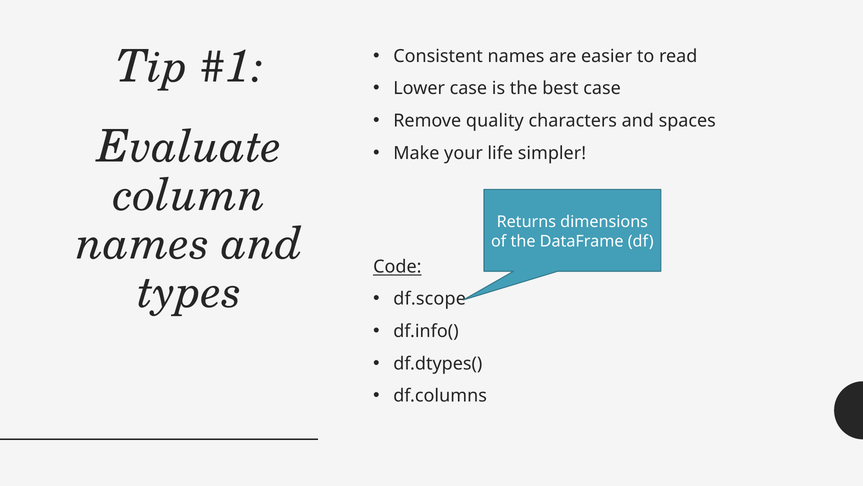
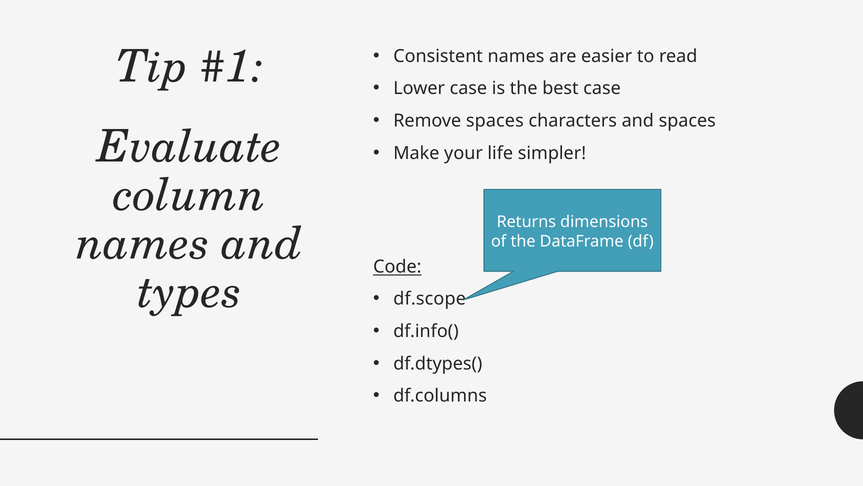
Remove quality: quality -> spaces (495, 121)
